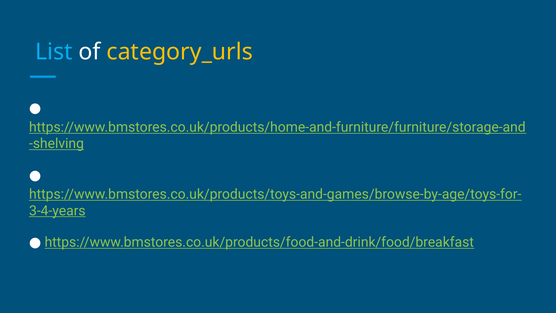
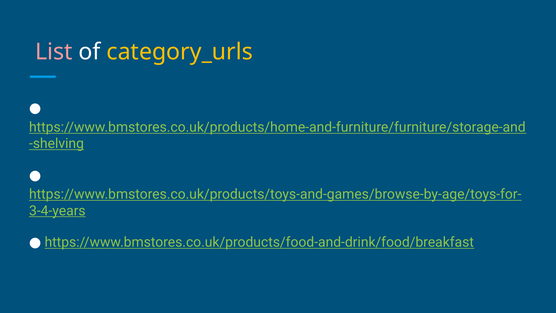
List colour: light blue -> pink (54, 52)
